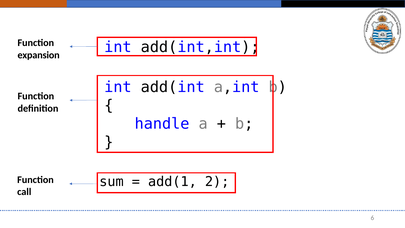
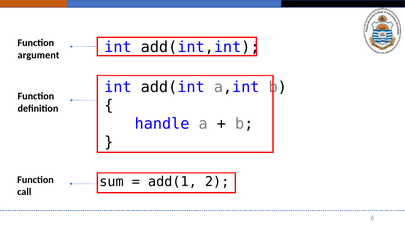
expansion: expansion -> argument (38, 55)
